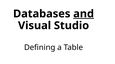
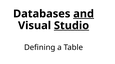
Studio underline: none -> present (72, 26)
